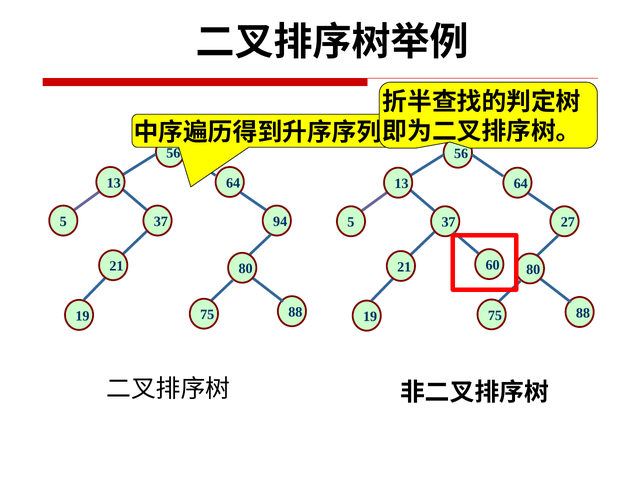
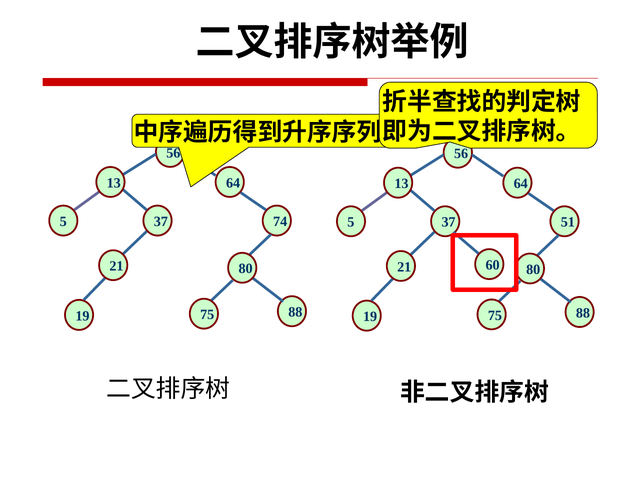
94: 94 -> 74 (280, 222)
27: 27 -> 51 (568, 222)
